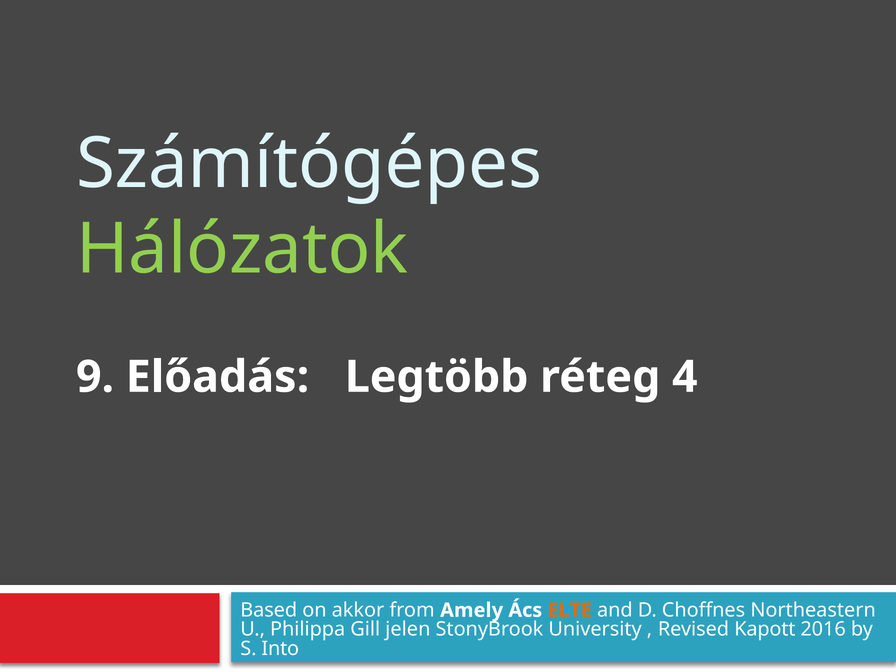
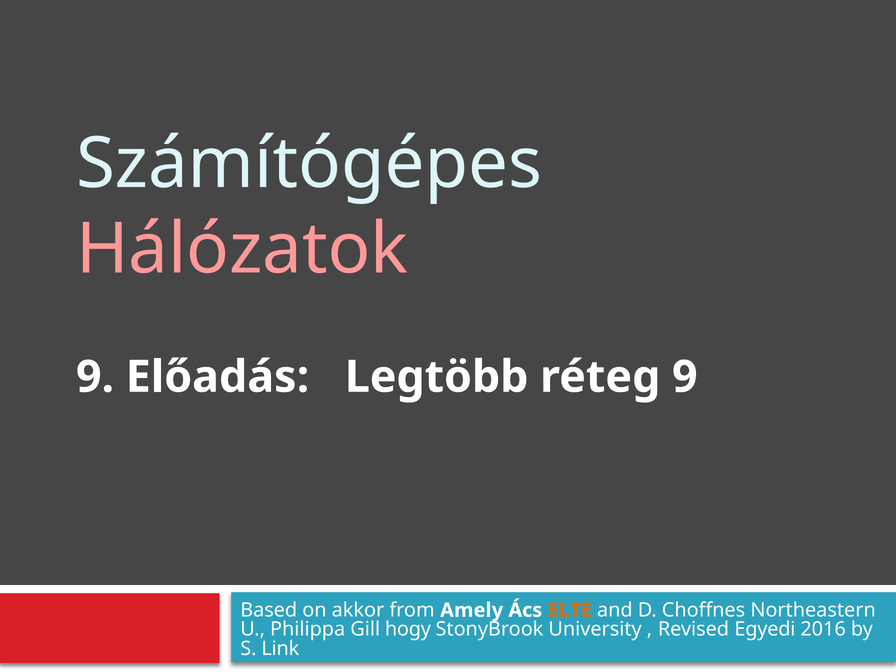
Hálózatok colour: light green -> pink (242, 249)
réteg 4: 4 -> 9 (685, 377)
jelen: jelen -> hogy (408, 629)
Kapott: Kapott -> Egyedi (765, 629)
Into: Into -> Link (280, 649)
